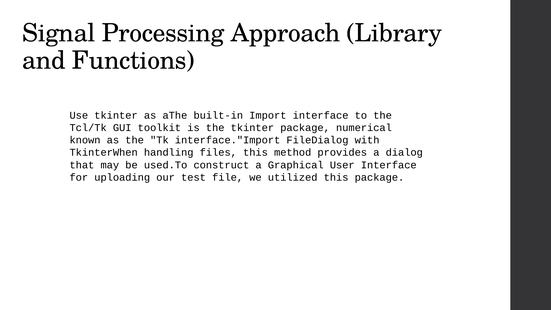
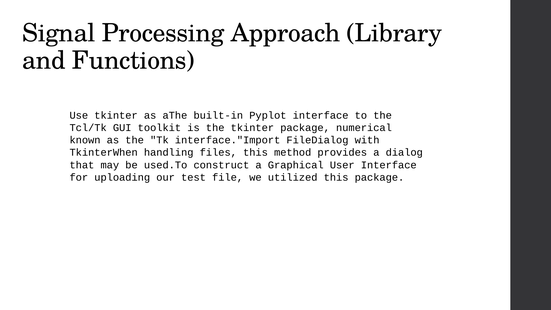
Import: Import -> Pyplot (268, 115)
